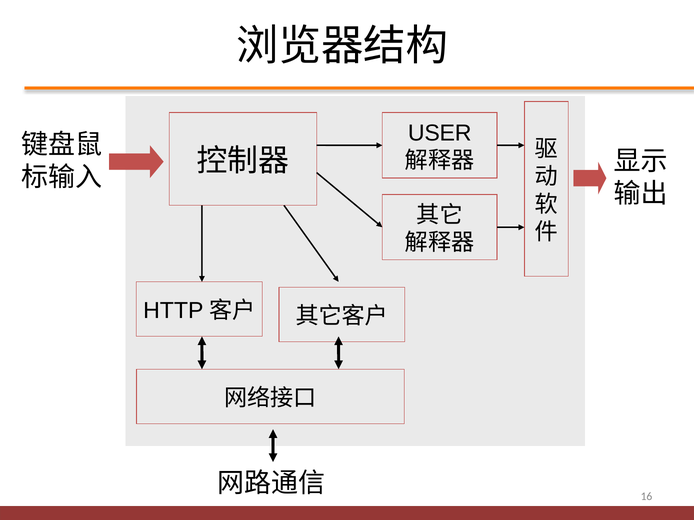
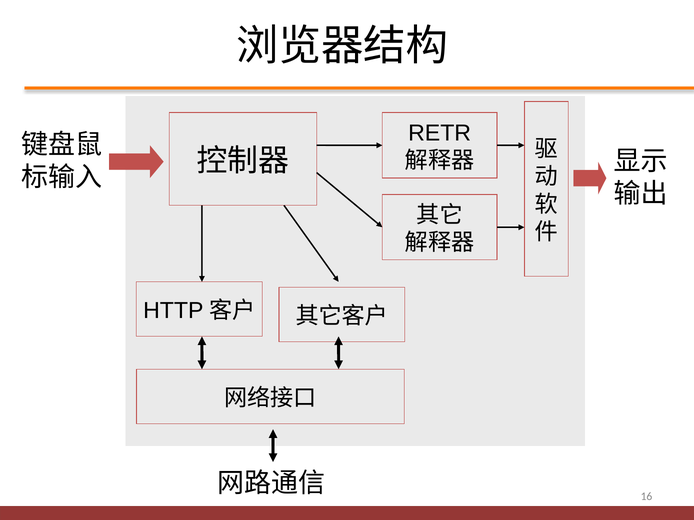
USER: USER -> RETR (440, 133)
